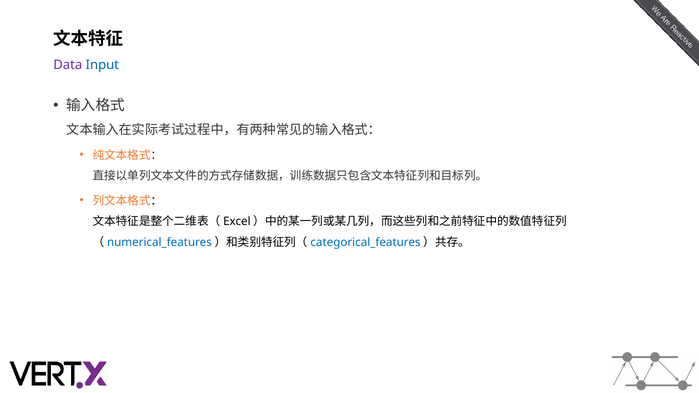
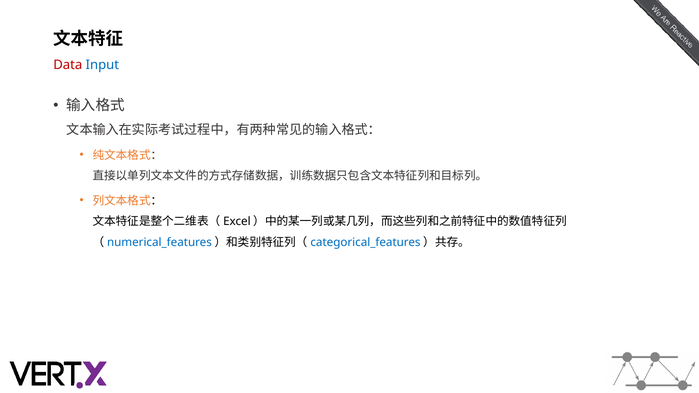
Data colour: purple -> red (68, 65)
